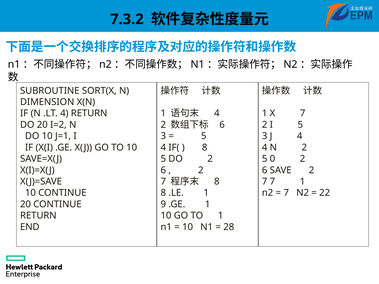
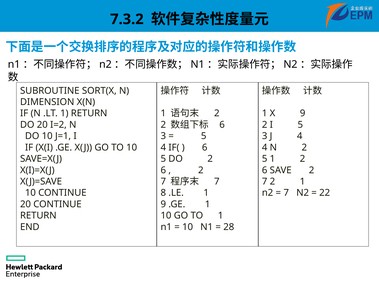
.LT 4: 4 -> 1 (64, 113)
4: 4 -> 2 (217, 113)
X 7: 7 -> 9 (303, 113)
8: 8 -> 6 (205, 148)
5 0: 0 -> 1 (272, 159)
8: 8 -> 7 (217, 182)
7 7: 7 -> 2 (272, 182)
